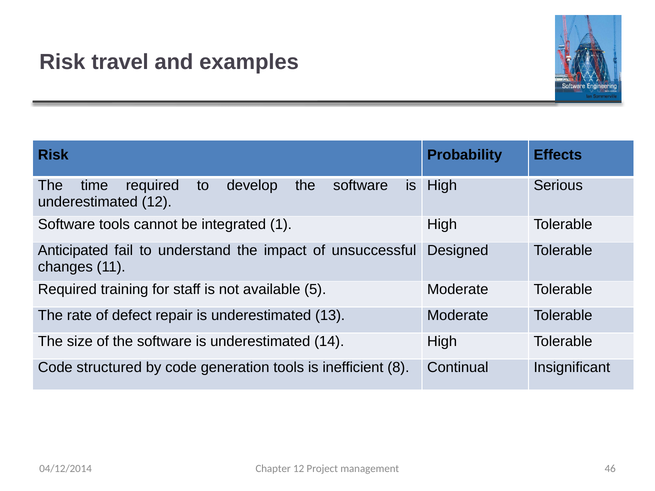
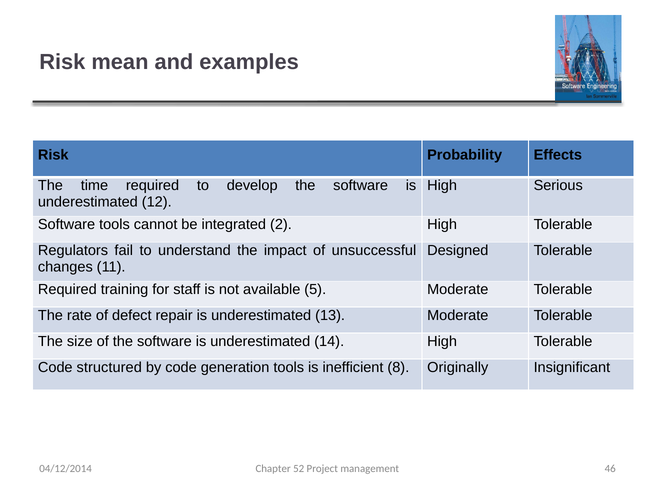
travel: travel -> mean (120, 62)
1: 1 -> 2 (281, 225)
Anticipated: Anticipated -> Regulators (73, 251)
Continual: Continual -> Originally (458, 368)
Chapter 12: 12 -> 52 (299, 469)
